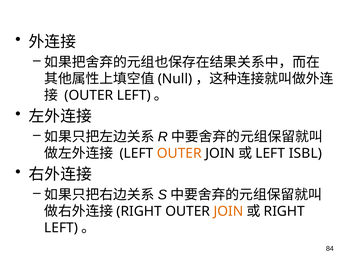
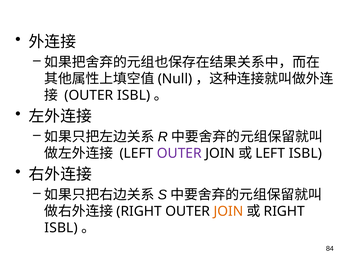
OUTER LEFT: LEFT -> ISBL (134, 95)
OUTER colour: orange -> purple (179, 153)
LEFT: LEFT -> ISBL (61, 228)
